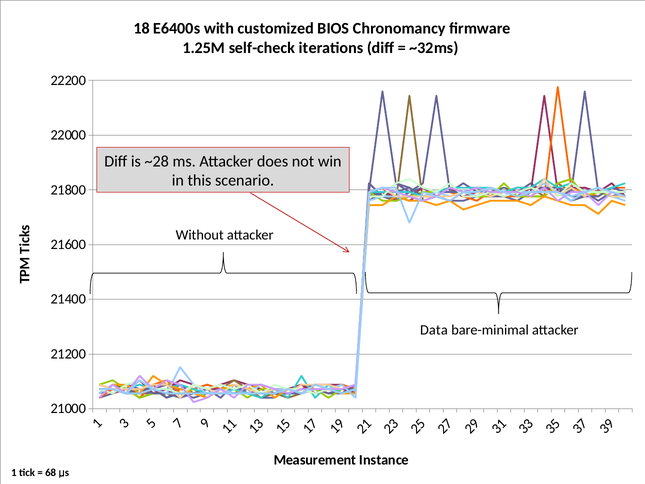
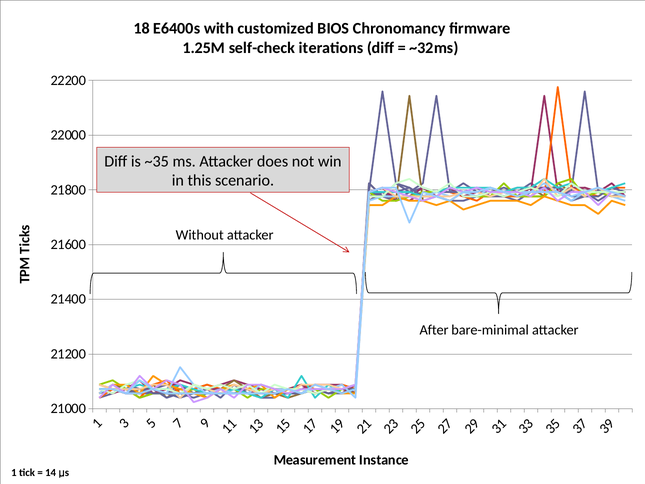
~28: ~28 -> ~35 (157, 161)
Data: Data -> After (434, 330)
68: 68 -> 14 (51, 472)
